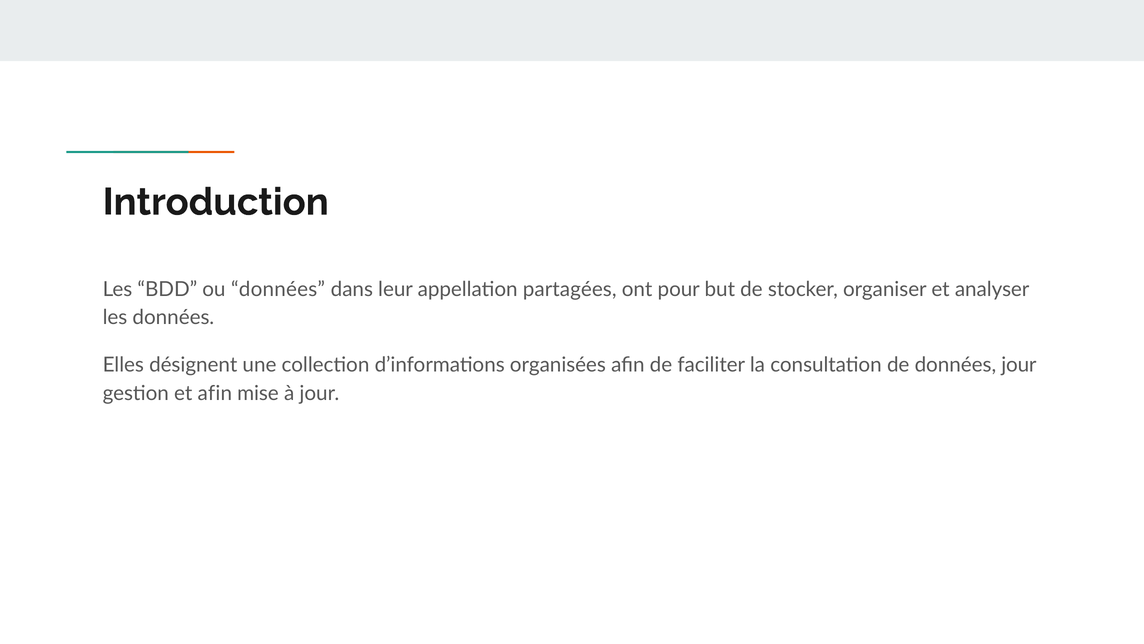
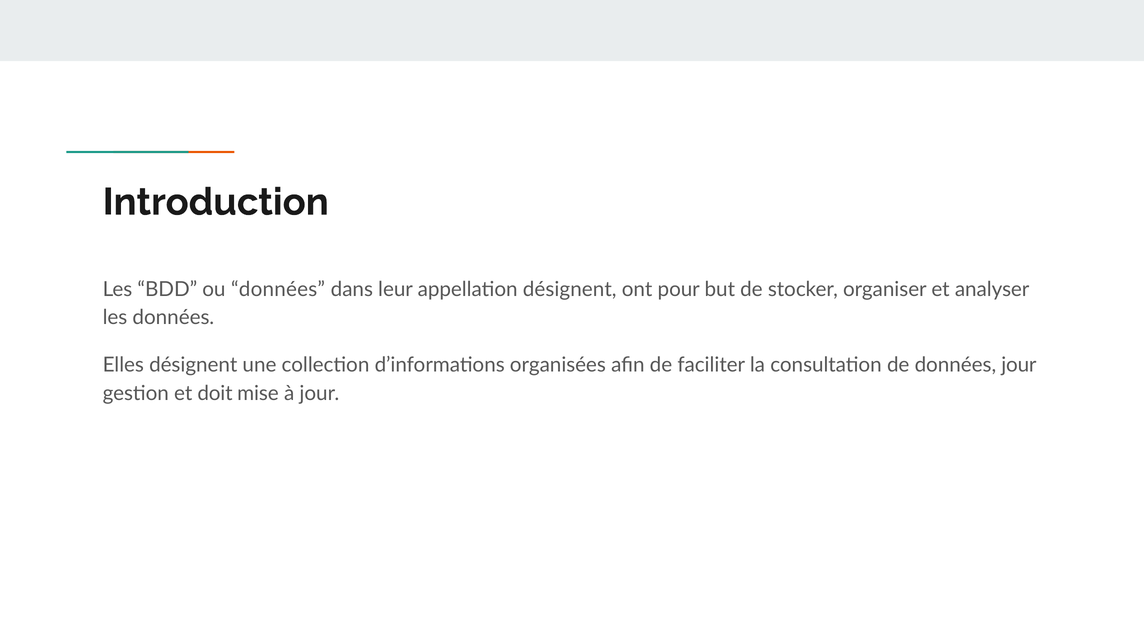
appellation partagées: partagées -> désignent (570, 289)
et afin: afin -> doit (215, 393)
